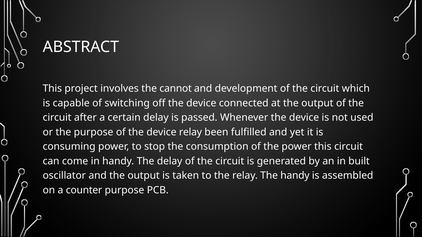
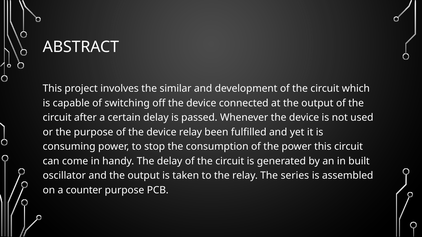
cannot: cannot -> similar (176, 89)
The handy: handy -> series (295, 176)
